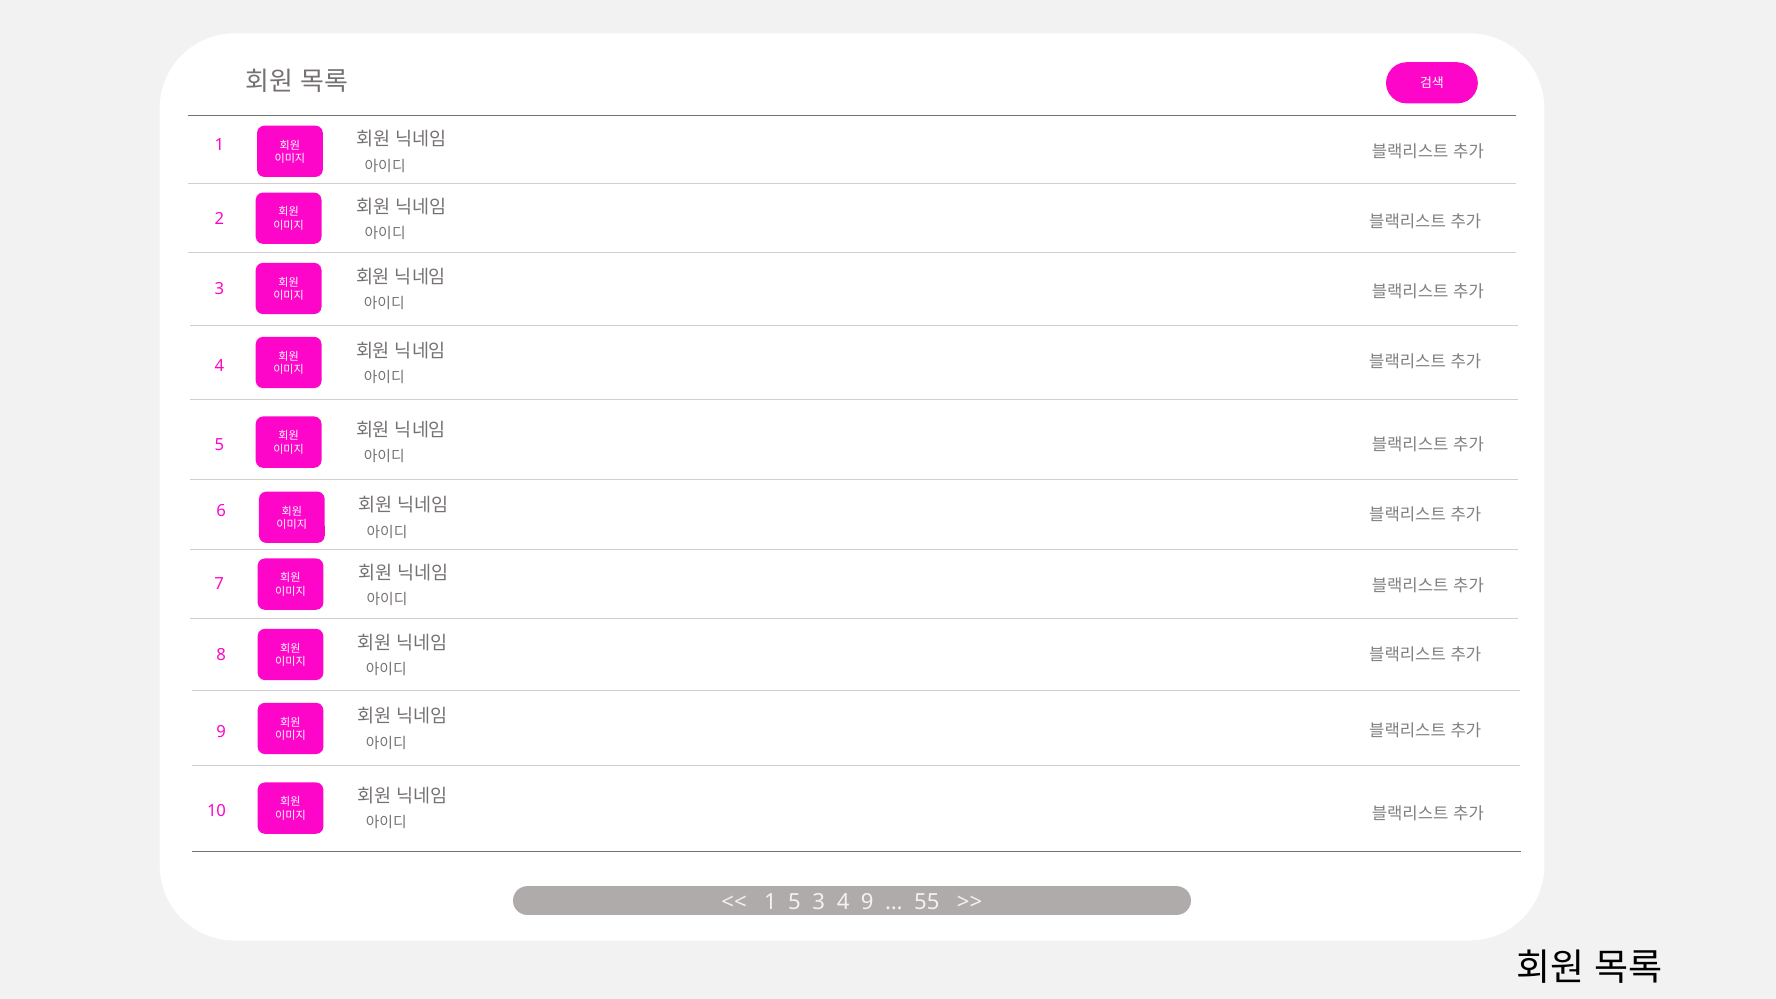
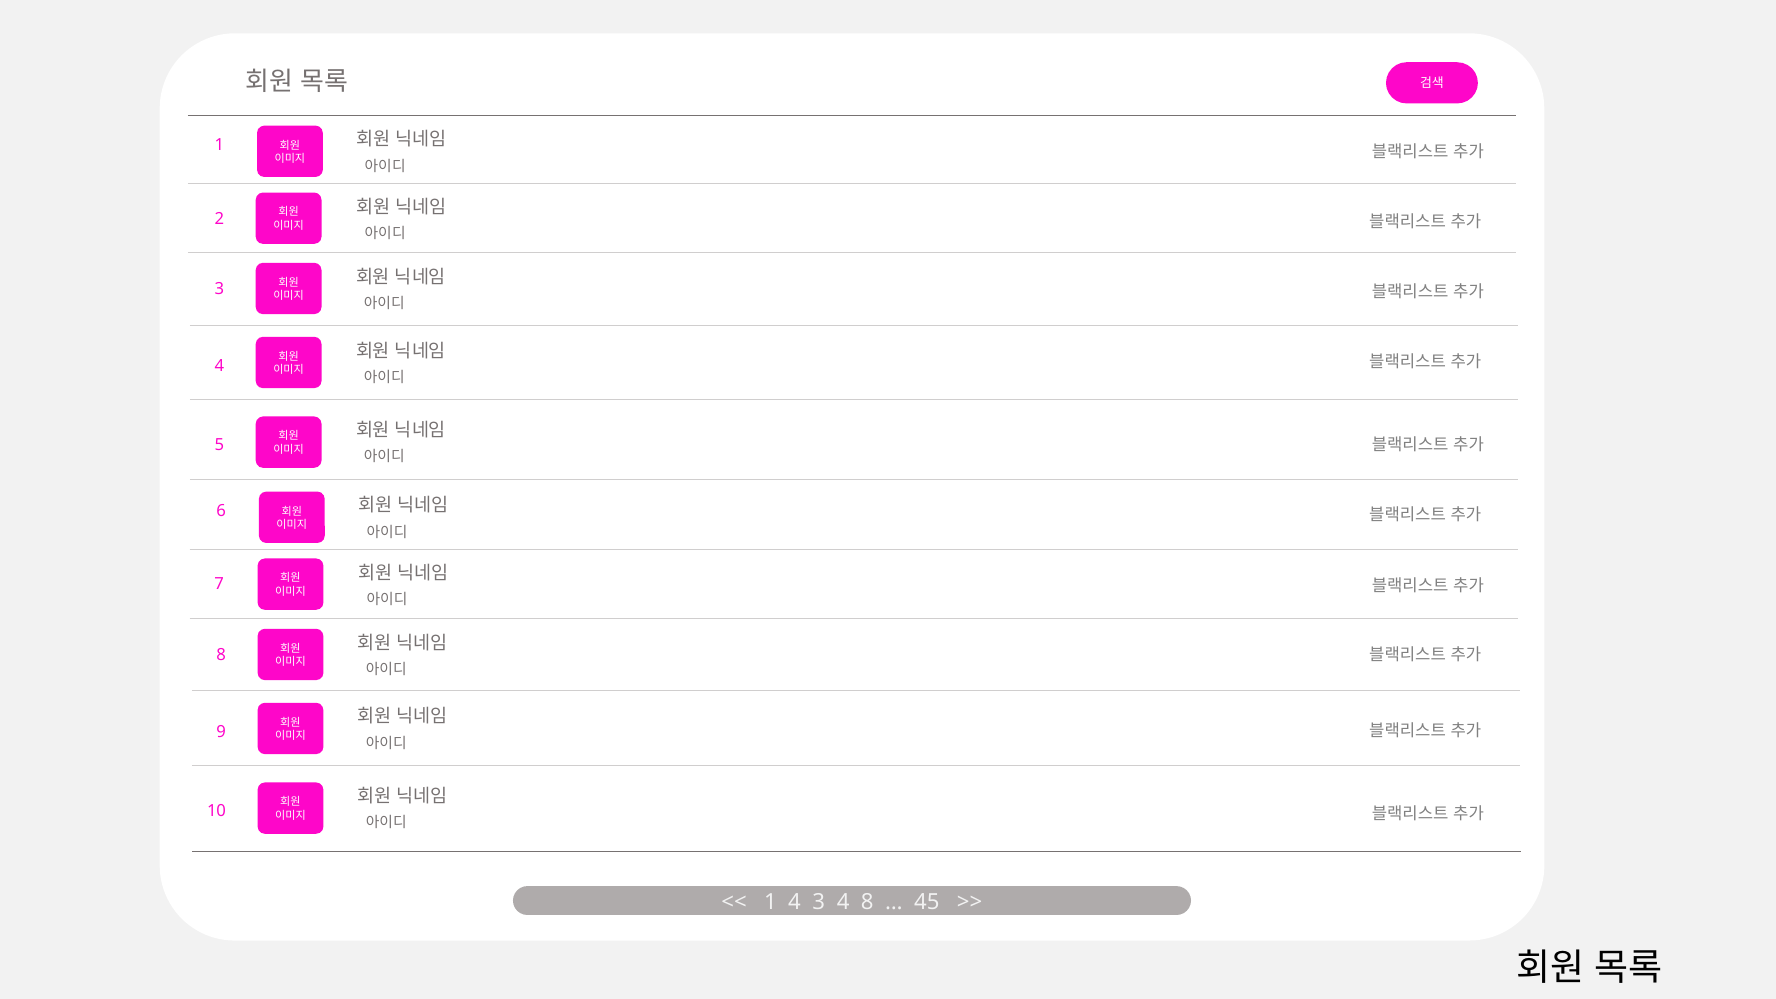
1 5: 5 -> 4 (795, 902)
4 9: 9 -> 8 (867, 902)
55: 55 -> 45 (927, 902)
